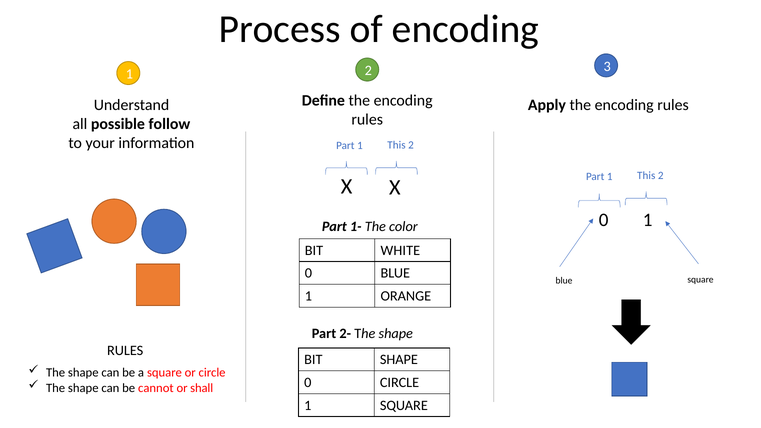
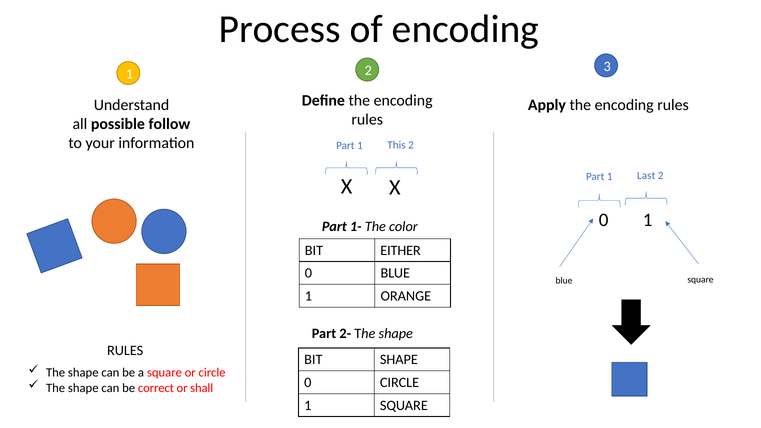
1 This: This -> Last (646, 176)
WHITE: WHITE -> EITHER (401, 250)
cannot: cannot -> correct (156, 388)
